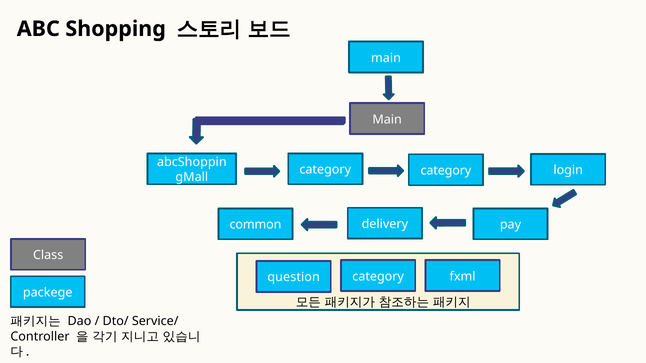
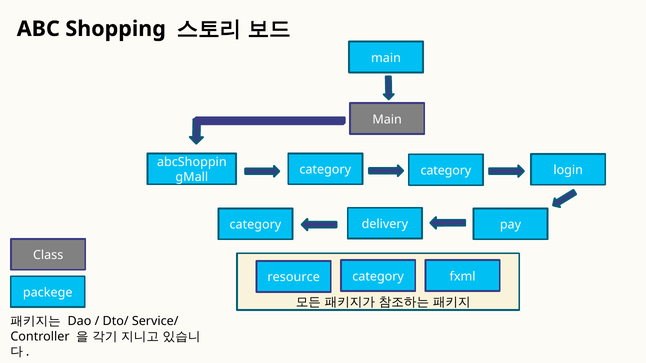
common: common -> category (255, 225)
question: question -> resource (294, 278)
